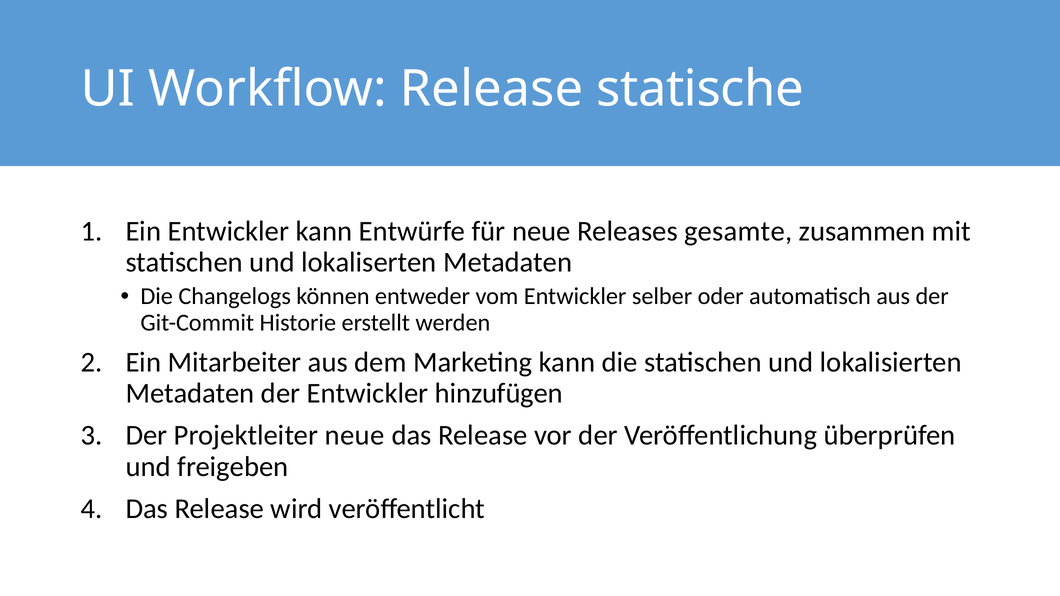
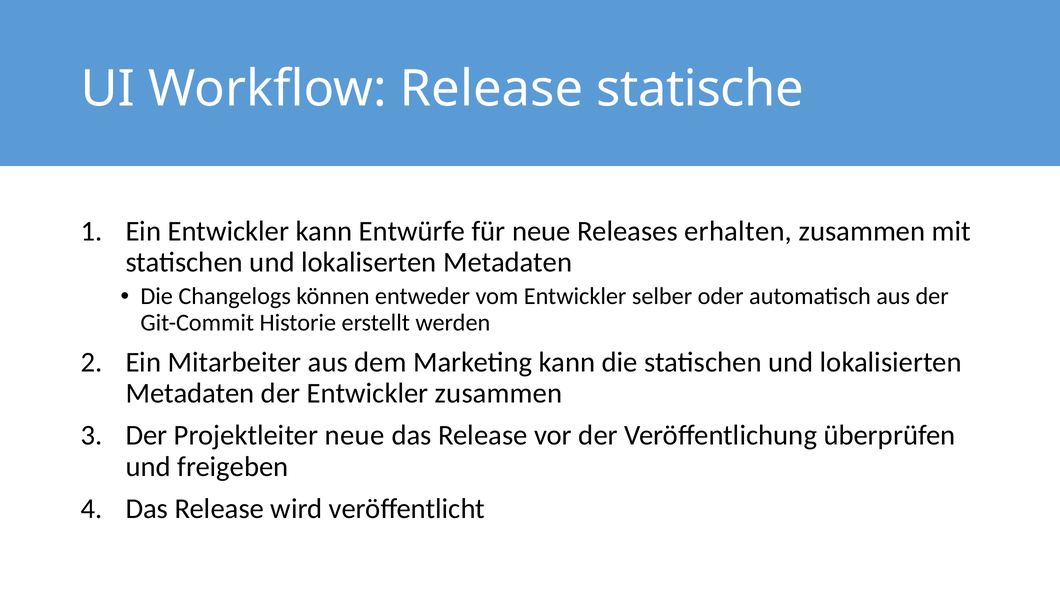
gesamte: gesamte -> erhalten (738, 231)
Entwickler hinzufügen: hinzufügen -> zusammen (499, 394)
